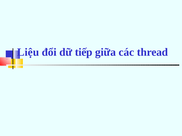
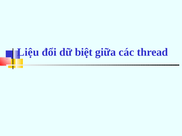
tiếp: tiếp -> biệt (84, 52)
